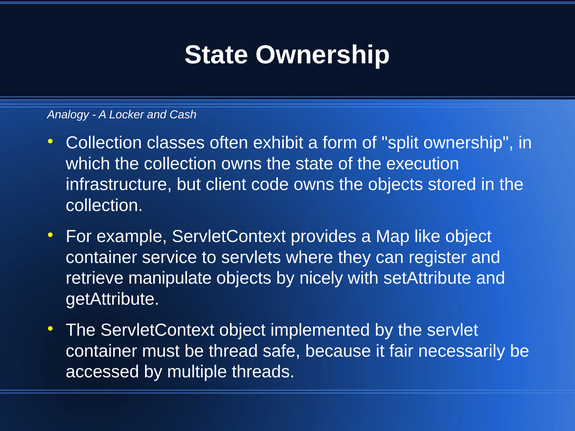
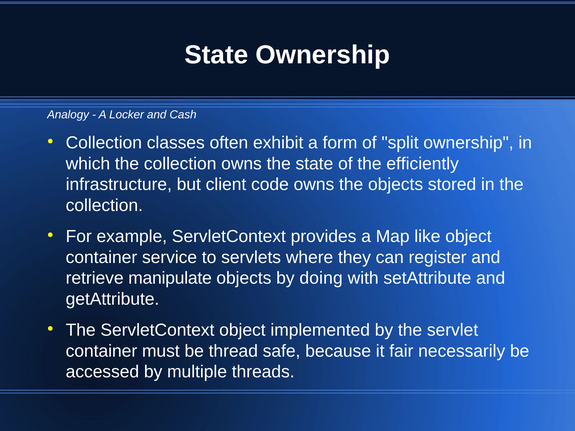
execution: execution -> efficiently (423, 164)
nicely: nicely -> doing (321, 278)
